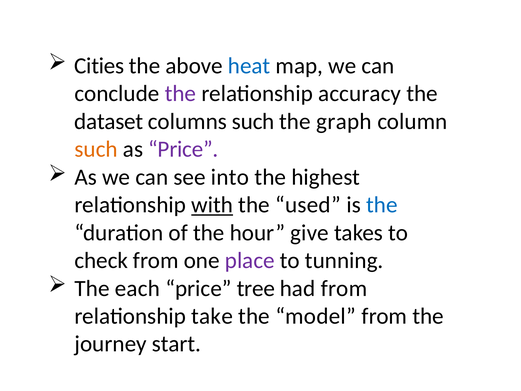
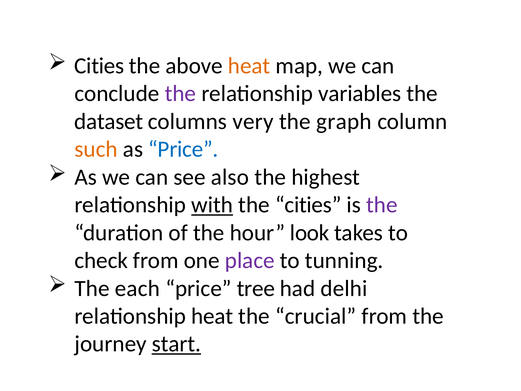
heat colour: blue -> orange (249, 66)
accuracy: accuracy -> variables (360, 94)
columns such: such -> very (253, 121)
Price colour: purple -> blue (183, 149)
into: into -> also (230, 177)
the used: used -> cities (308, 205)
the colour: blue -> purple (382, 205)
give: give -> look (310, 233)
had from: from -> delhi (344, 288)
relationship take: take -> heat (212, 316)
model: model -> crucial (316, 316)
start underline: none -> present (176, 344)
